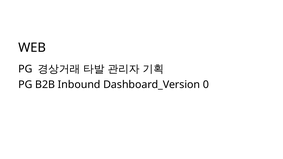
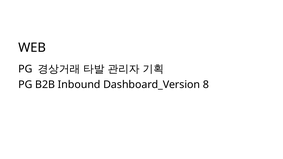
0: 0 -> 8 (206, 85)
